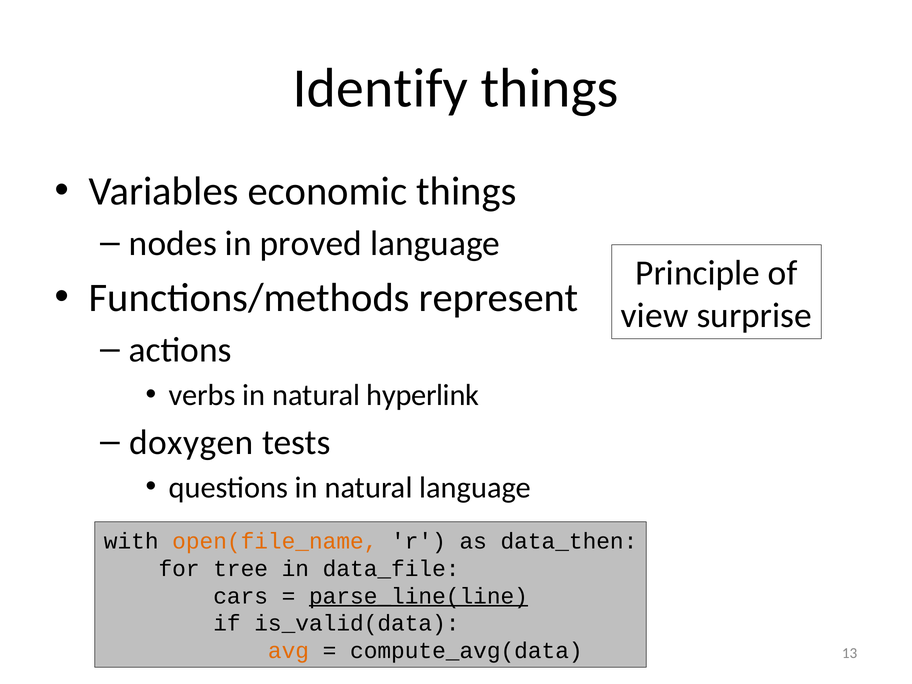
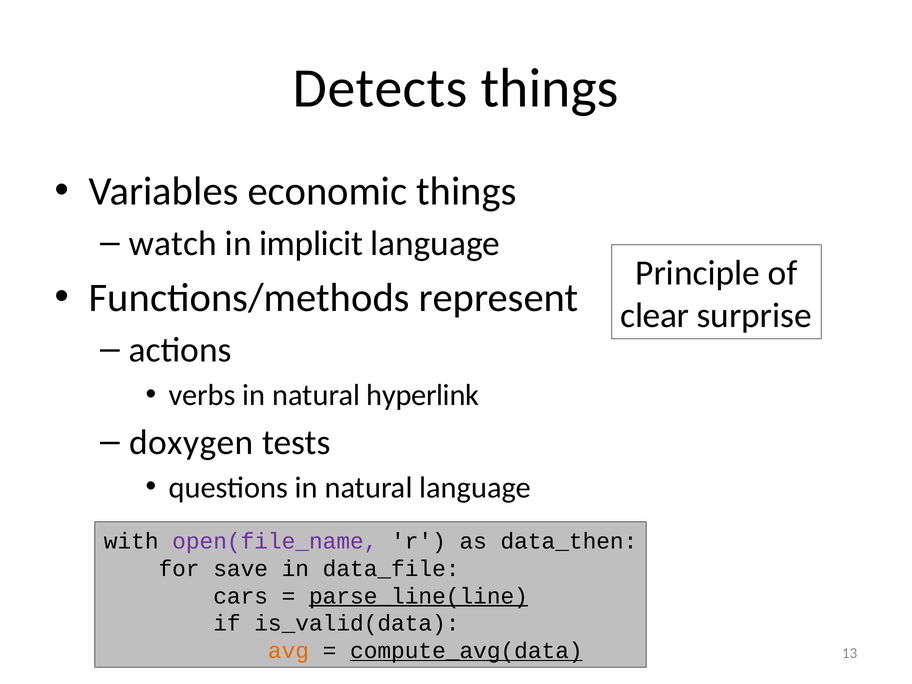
Identify: Identify -> Detects (380, 88)
nodes: nodes -> watch (173, 244)
proved: proved -> implicit (311, 244)
view: view -> clear (655, 315)
open(file_name colour: orange -> purple (275, 541)
tree: tree -> save (241, 569)
compute_avg(data underline: none -> present (466, 651)
